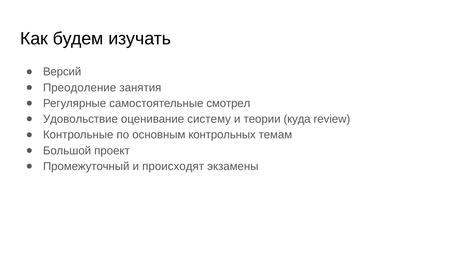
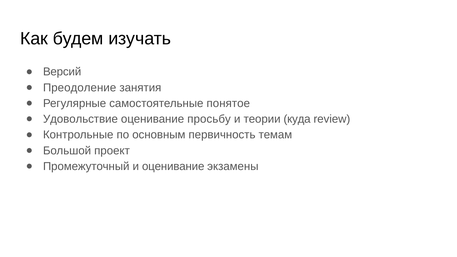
смотрел: смотрел -> понятое (228, 103)
систему: систему -> просьбу (209, 119)
контрольных: контрольных -> первичность (222, 135)
и происходят: происходят -> оценивание (173, 166)
